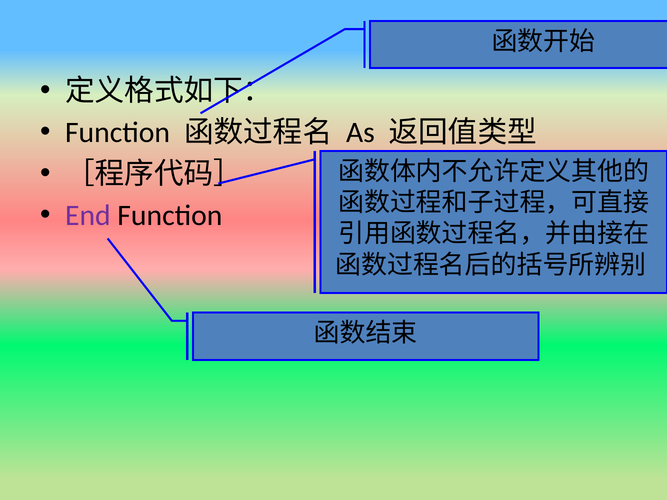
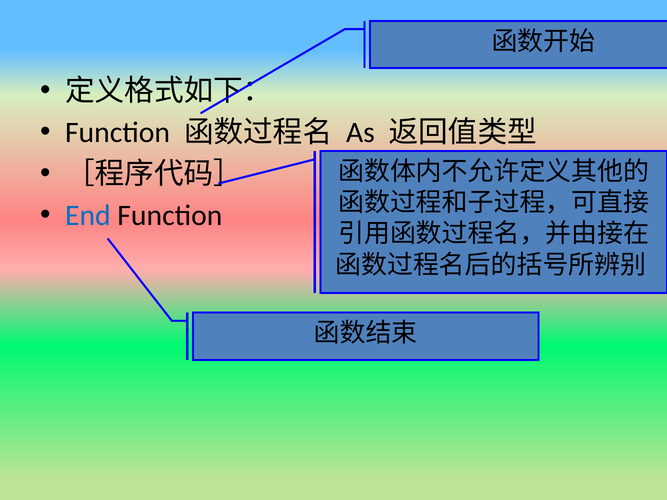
End colour: purple -> blue (88, 216)
